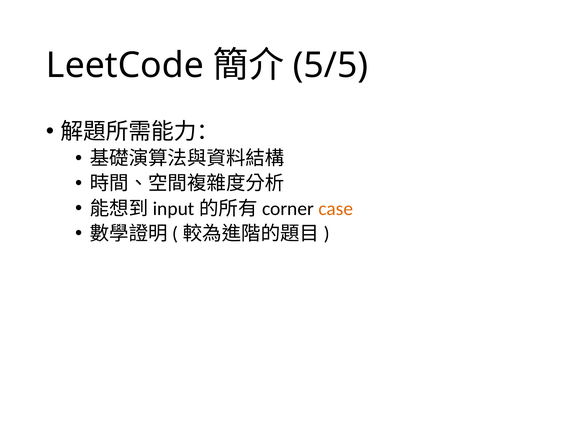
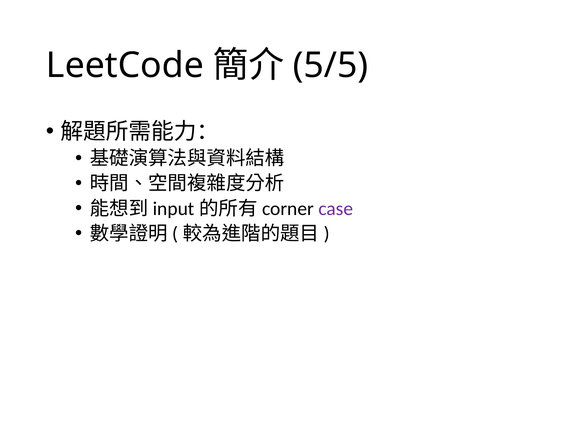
case colour: orange -> purple (336, 209)
